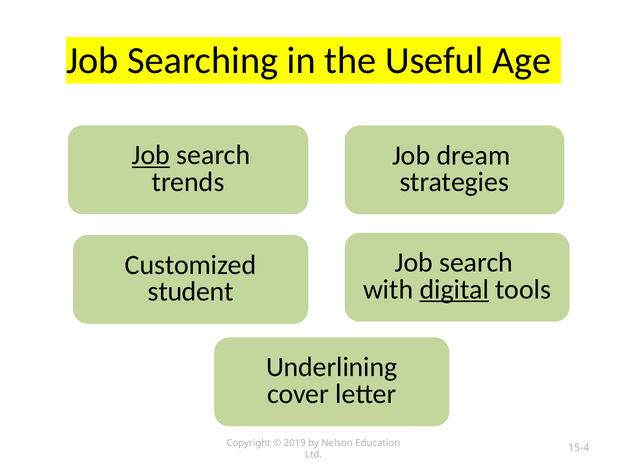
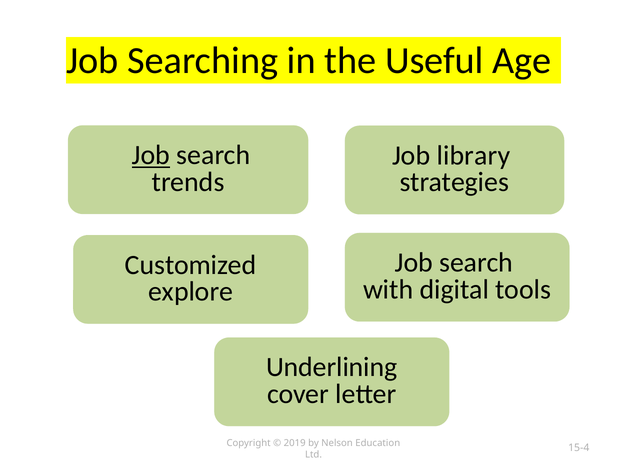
dream: dream -> library (473, 156)
digital underline: present -> none (454, 290)
student: student -> explore (191, 292)
